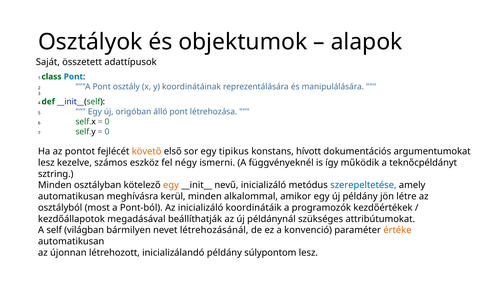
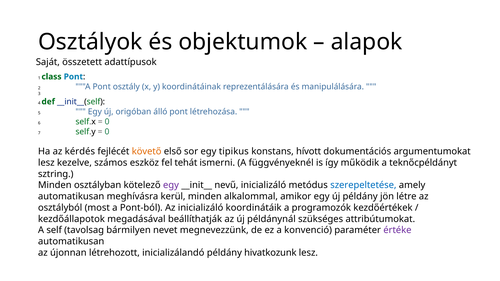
pontot: pontot -> kérdés (80, 152)
négy: négy -> tehát (186, 163)
egy colour: orange -> purple (171, 185)
világban: világban -> tavolsag (84, 230)
létrehozásánál: létrehozásánál -> megnevezzünk (214, 230)
értéke colour: orange -> purple (397, 230)
súlypontom: súlypontom -> hivatkozunk (270, 253)
